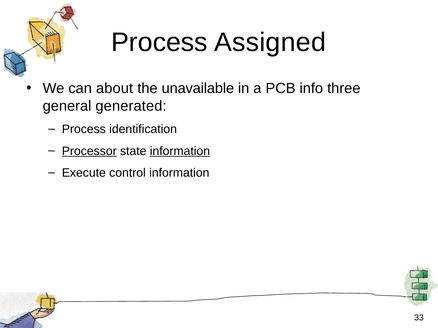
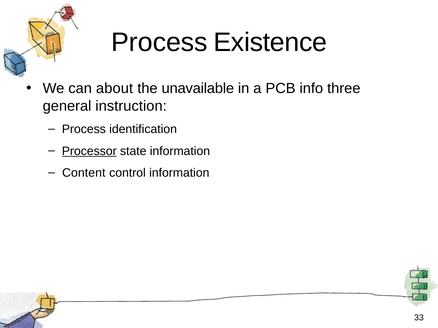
Assigned: Assigned -> Existence (270, 42)
generated: generated -> instruction (131, 106)
information underline: present -> none (180, 151)
Execute: Execute -> Content (84, 173)
